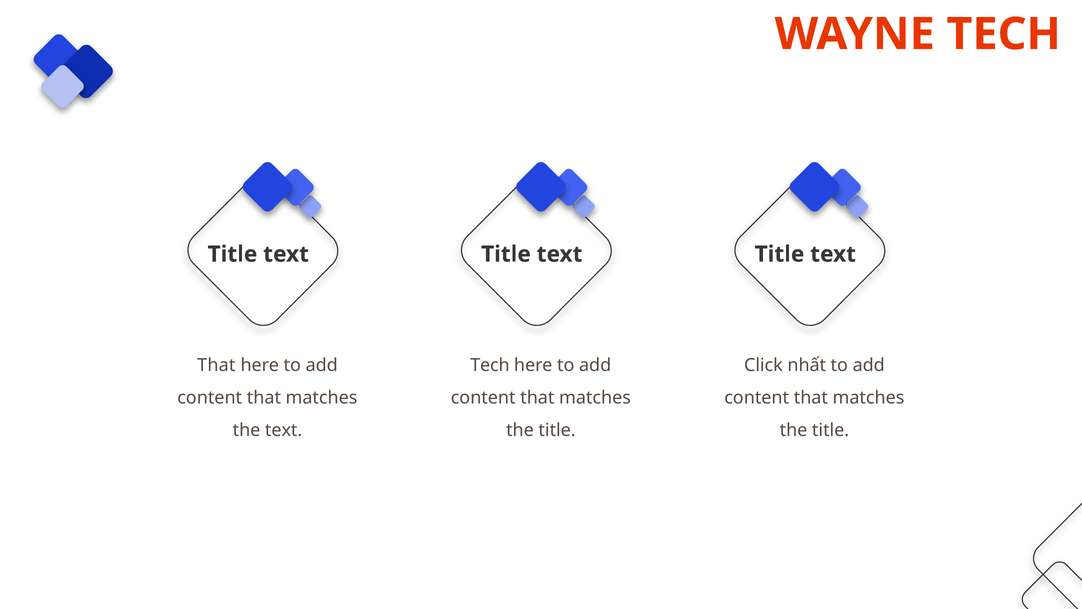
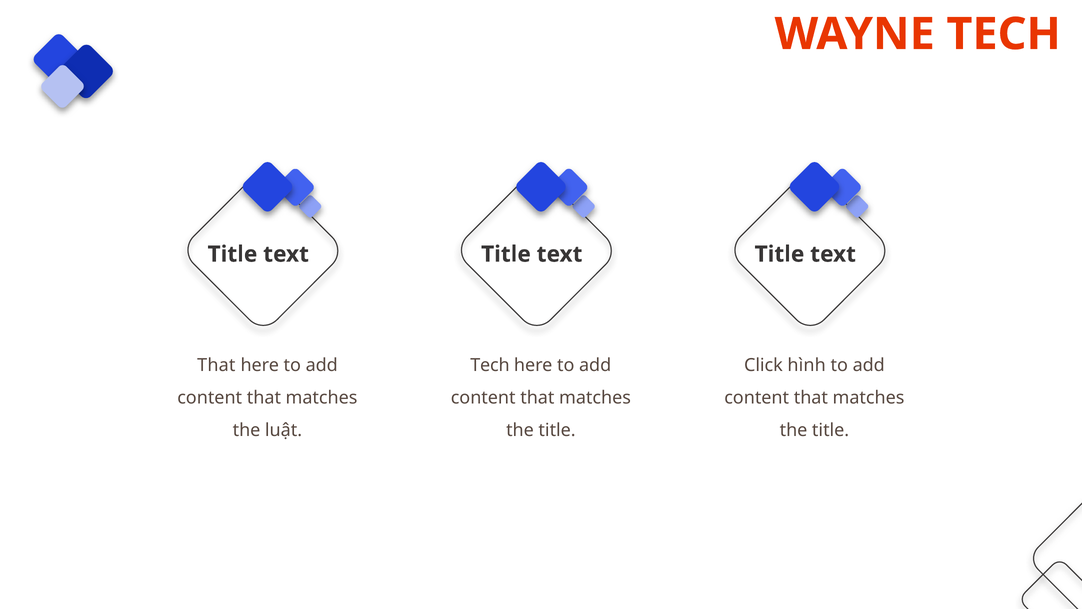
nhất: nhất -> hình (807, 365)
the text: text -> luật (284, 430)
